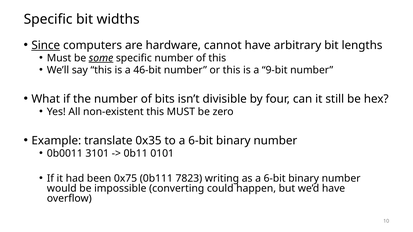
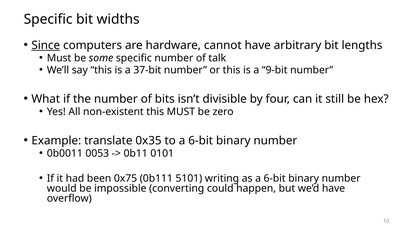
some underline: present -> none (101, 58)
of this: this -> talk (217, 58)
46-bit: 46-bit -> 37-bit (147, 70)
3101: 3101 -> 0053 (97, 154)
7823: 7823 -> 5101 (189, 179)
